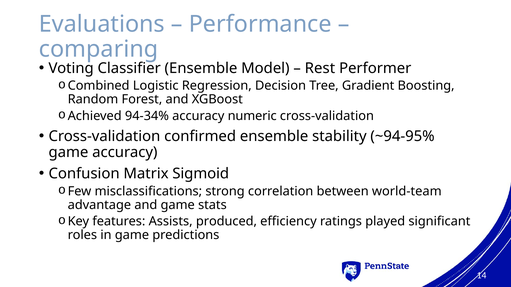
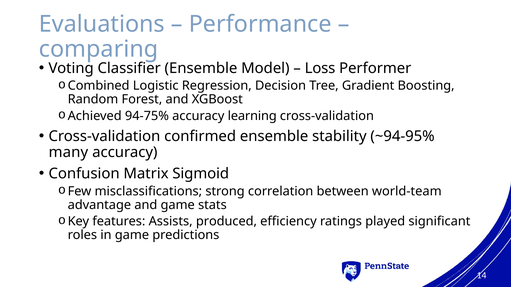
Rest: Rest -> Loss (320, 68)
94-34%: 94-34% -> 94-75% (147, 116)
numeric: numeric -> learning (252, 116)
game: game -> many (68, 152)
